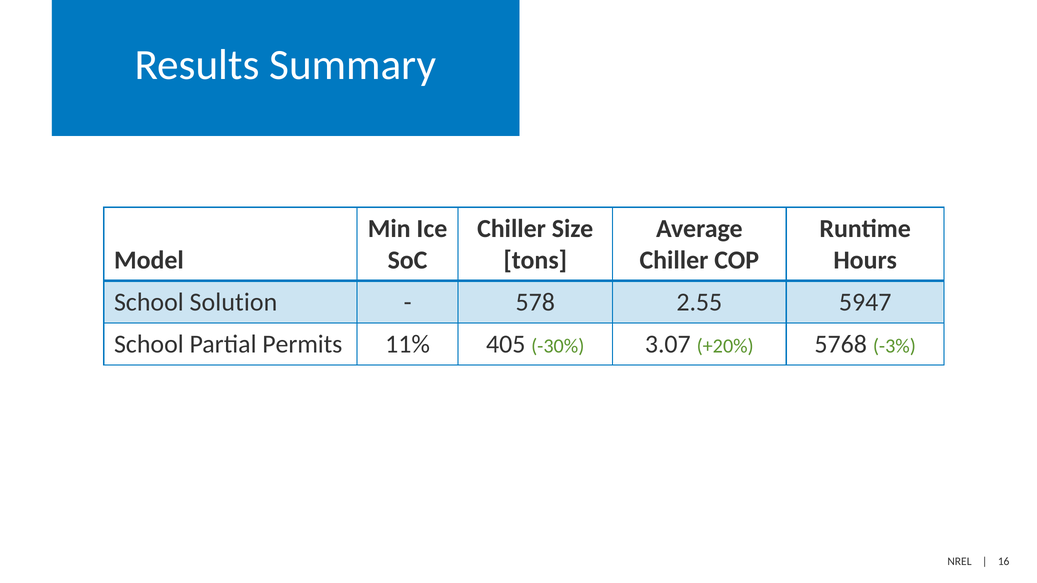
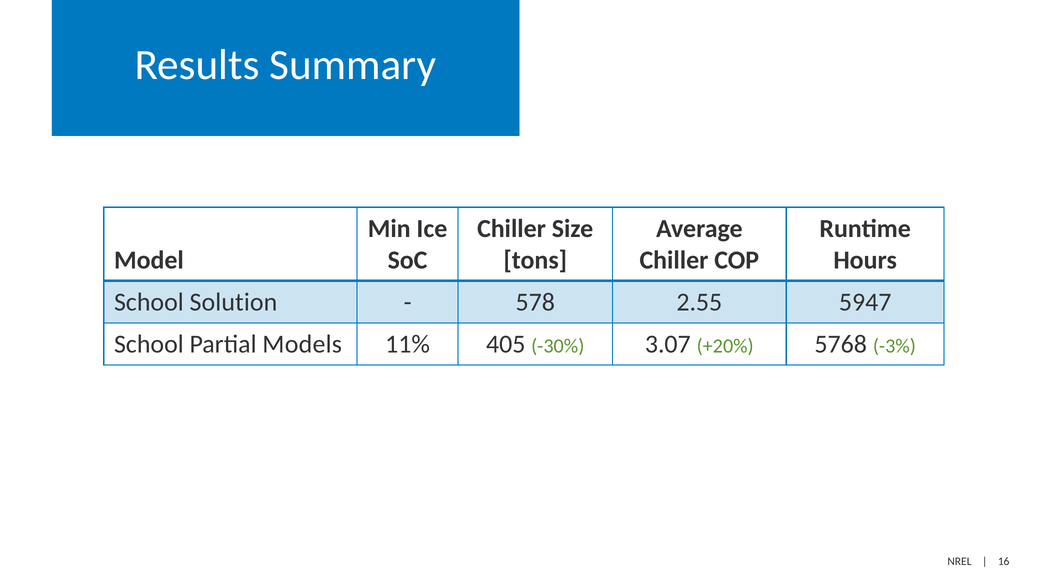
Permits: Permits -> Models (302, 344)
